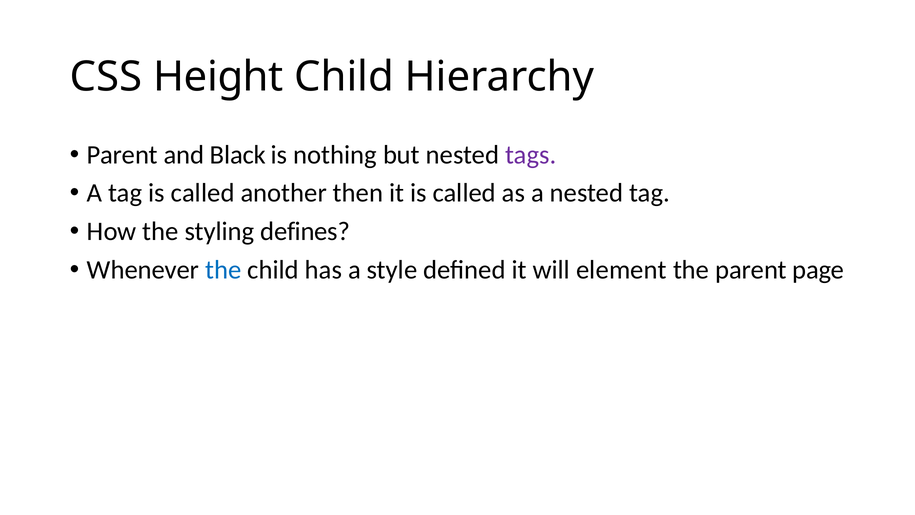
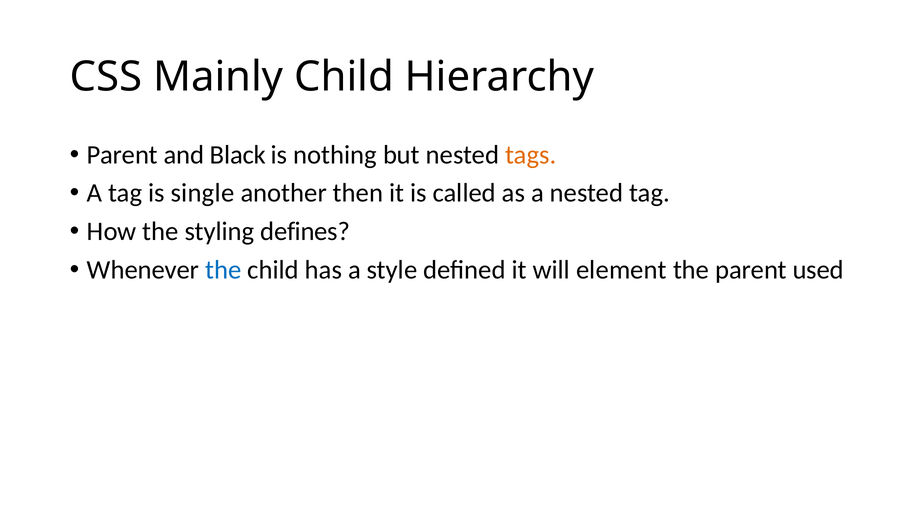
Height: Height -> Mainly (218, 77)
tags colour: purple -> orange (531, 155)
tag is called: called -> single (203, 193)
page: page -> used (818, 270)
